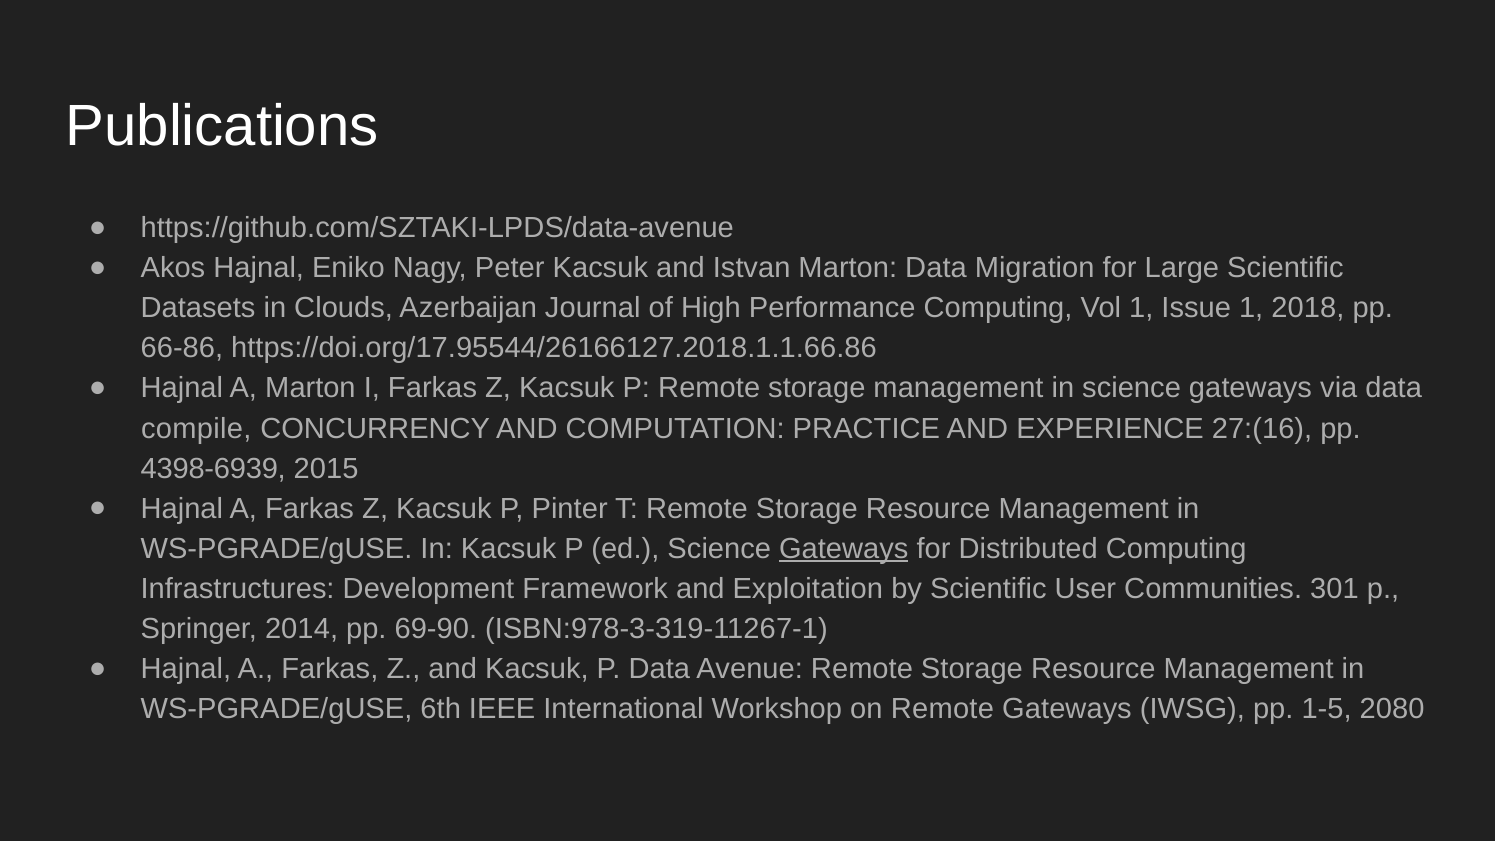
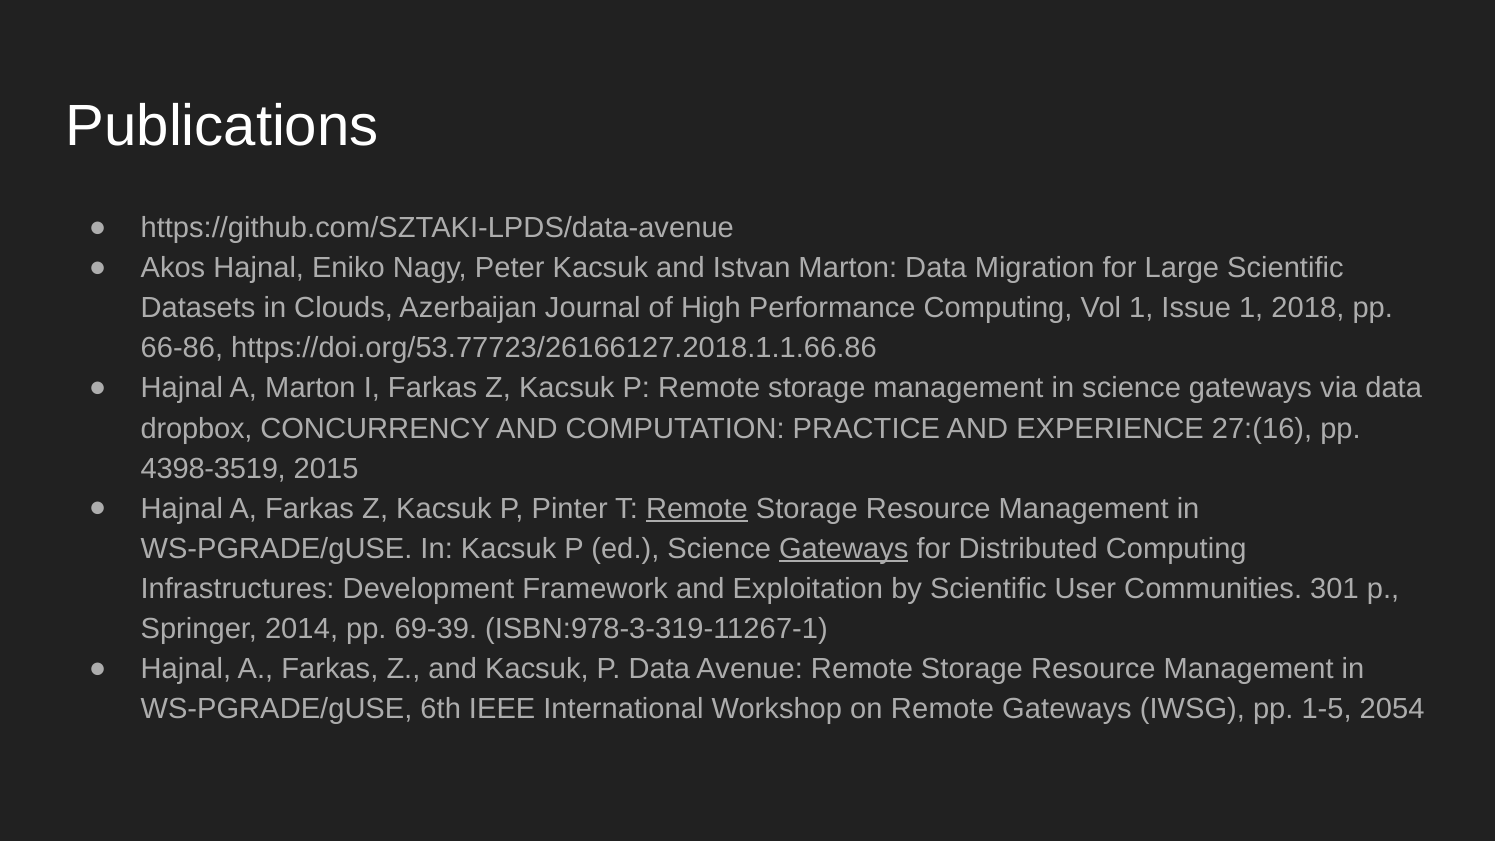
https://doi.org/17.95544/26166127.2018.1.1.66.86: https://doi.org/17.95544/26166127.2018.1.1.66.86 -> https://doi.org/53.77723/26166127.2018.1.1.66.86 (554, 348)
compile: compile -> dropbox (197, 428)
4398-6939: 4398-6939 -> 4398-3519 (213, 469)
Remote underline: none -> present (697, 509)
69-90: 69-90 -> 69-39 (436, 629)
2080: 2080 -> 2054 (1392, 709)
